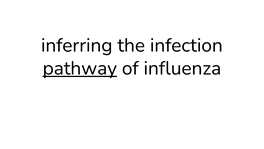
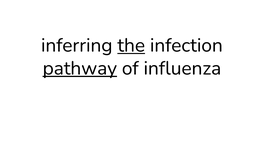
the underline: none -> present (131, 45)
